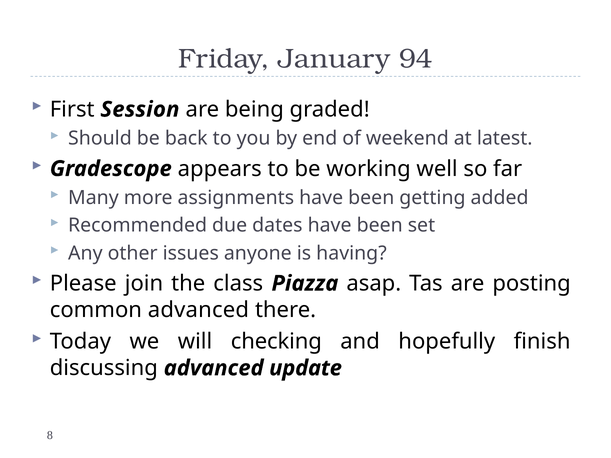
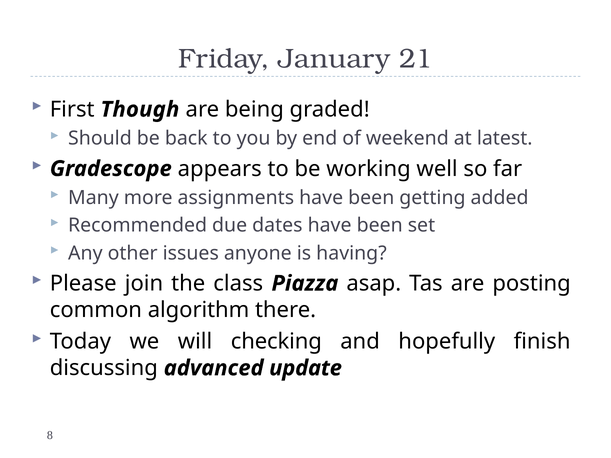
94: 94 -> 21 (416, 59)
Session: Session -> Though (140, 109)
common advanced: advanced -> algorithm (199, 310)
